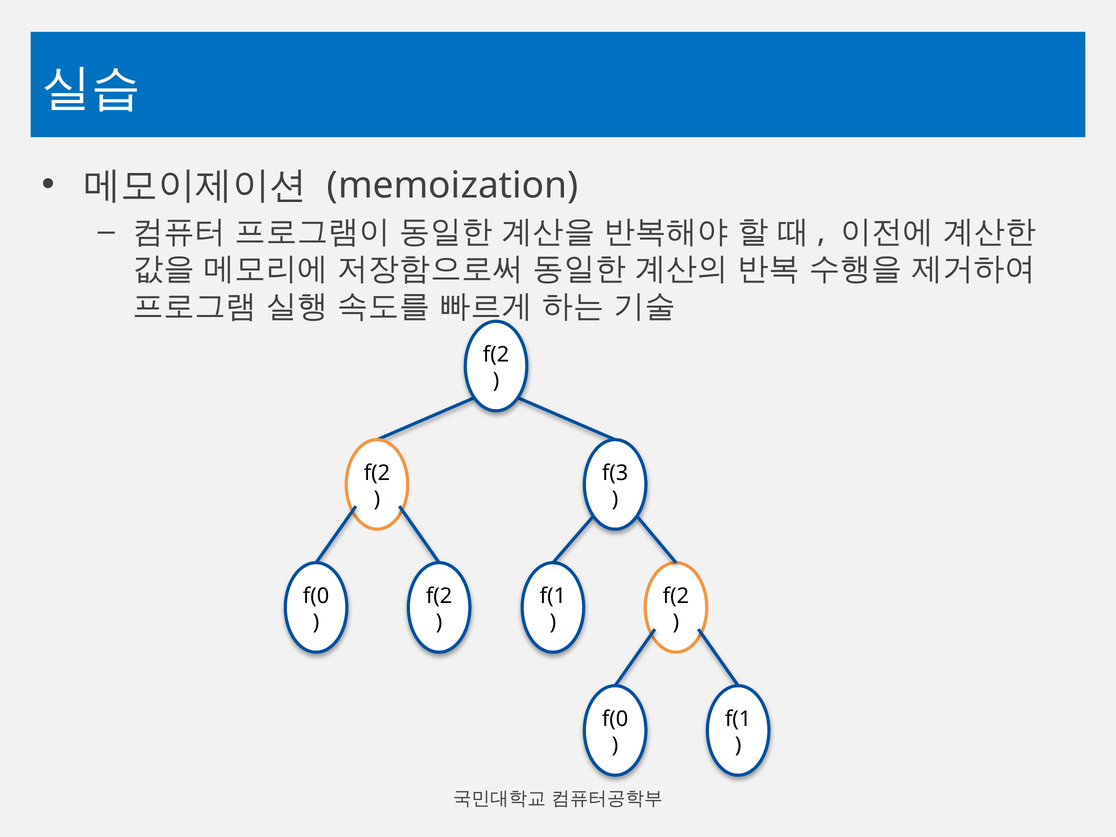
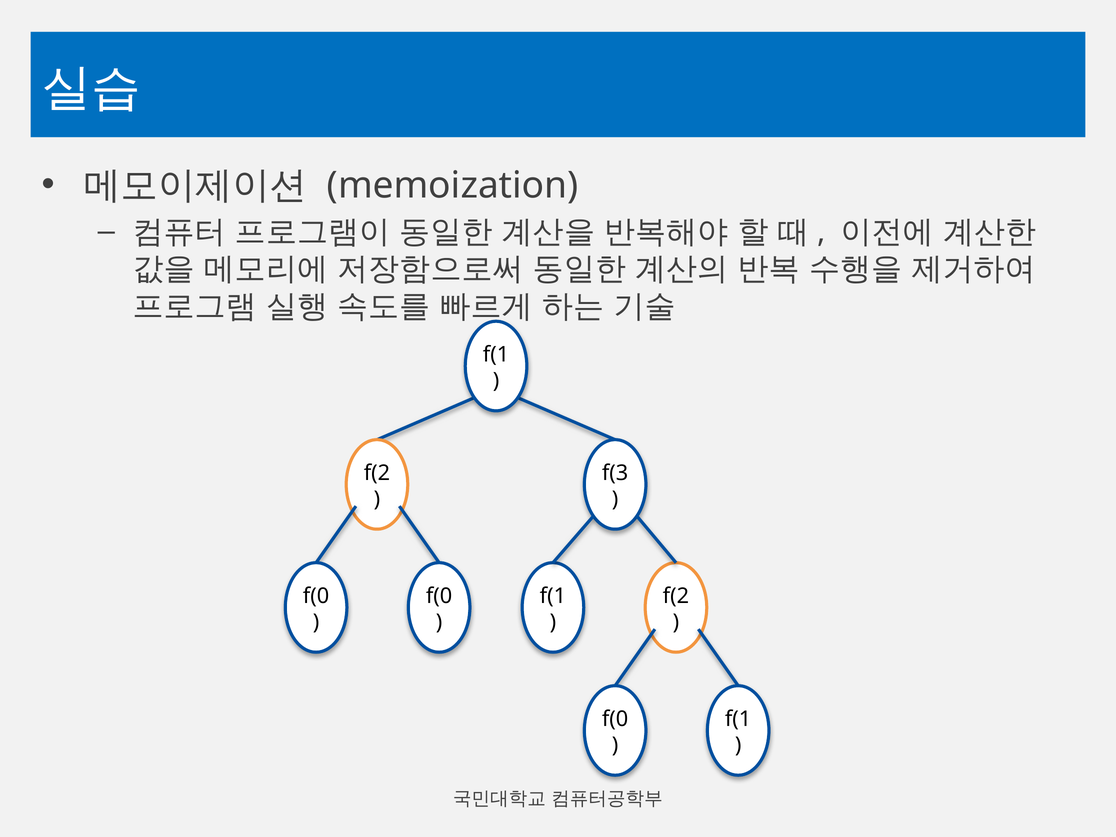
f(2: f(2 -> f(1 (496, 354)
f(2: f(2 -> f(0 (439, 596)
